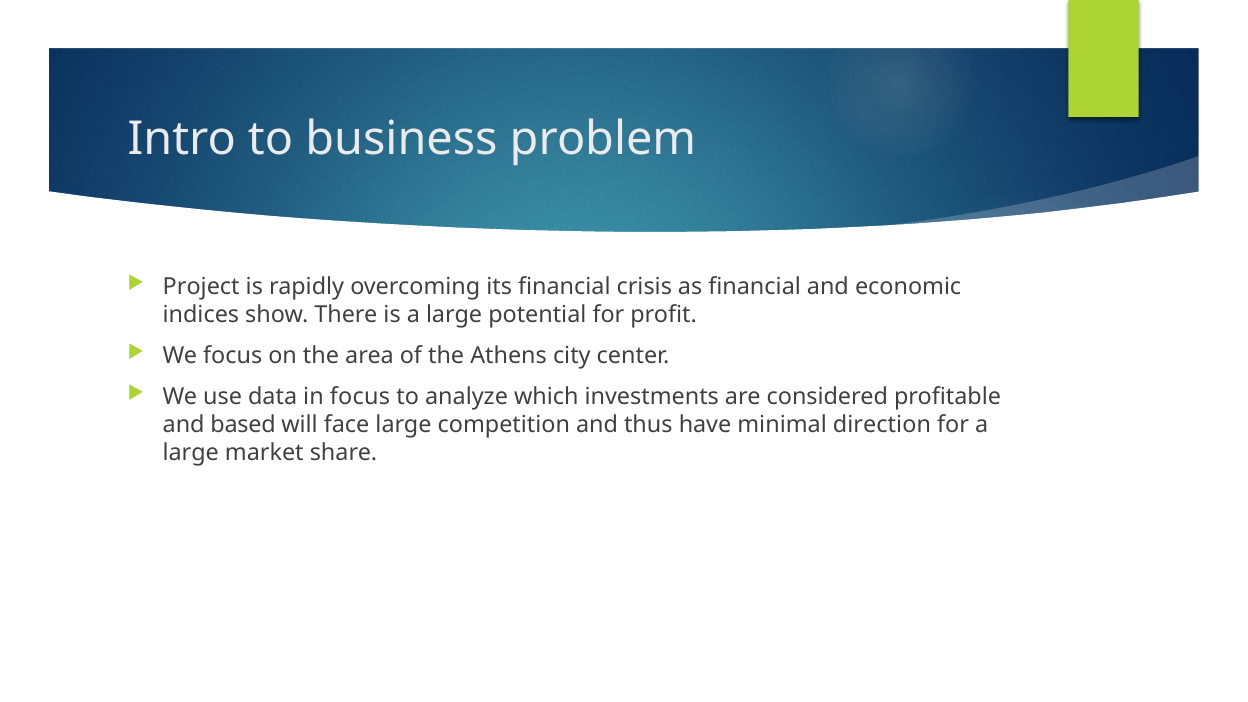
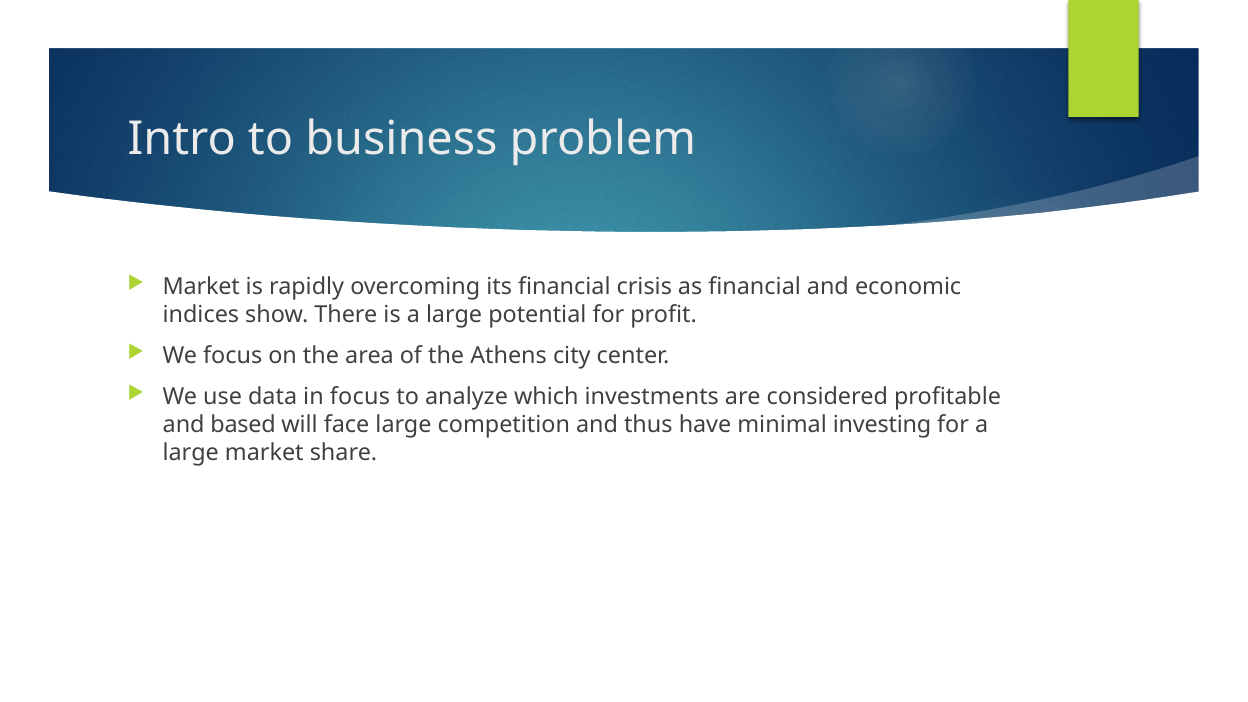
Project: Project -> Market (201, 287)
direction: direction -> investing (882, 425)
